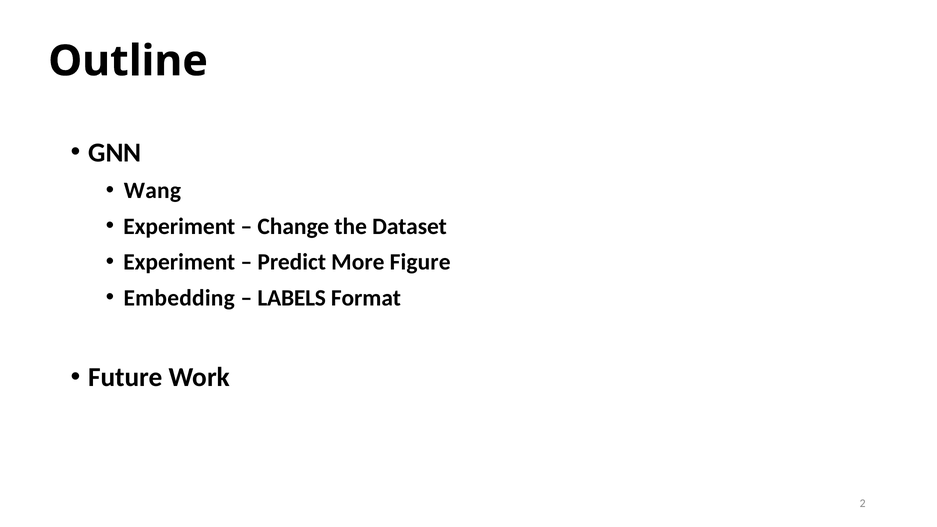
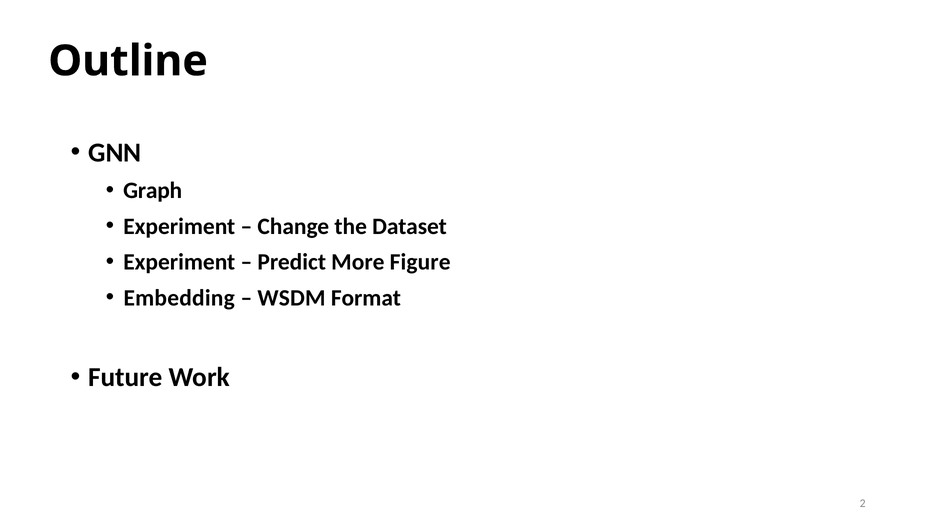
Wang: Wang -> Graph (153, 191)
LABELS: LABELS -> WSDM (291, 298)
